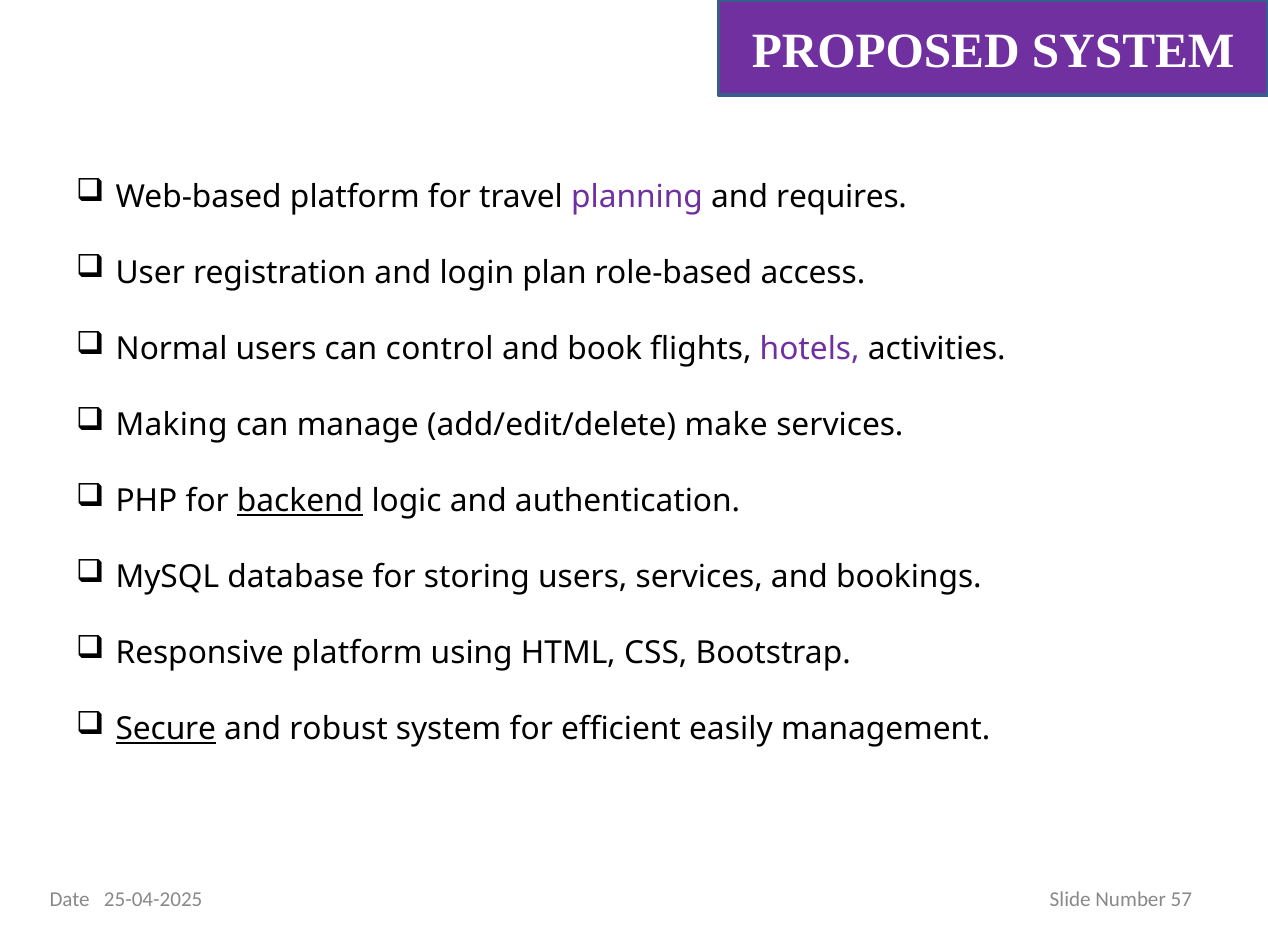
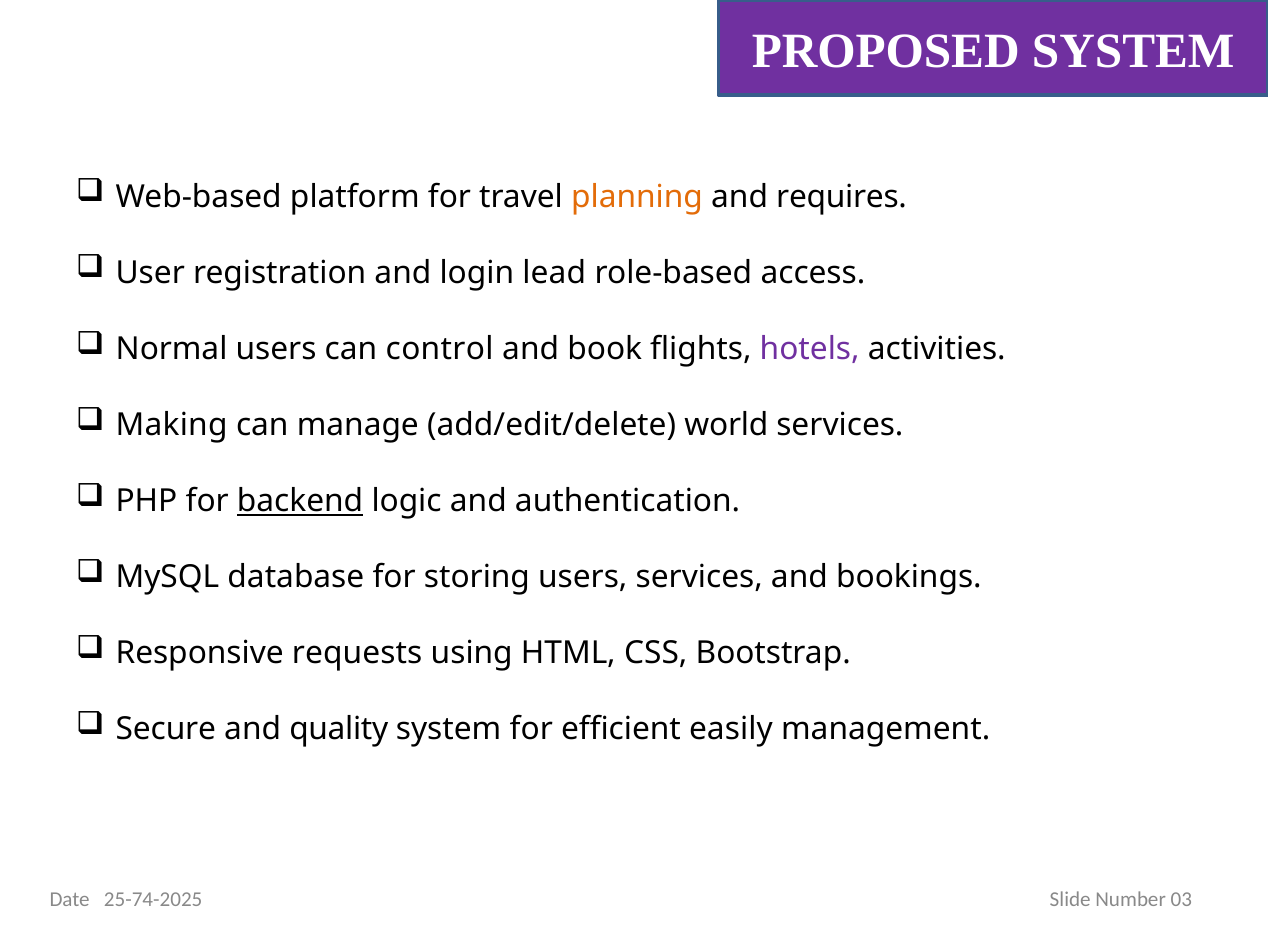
planning colour: purple -> orange (637, 197)
plan: plan -> lead (554, 273)
make: make -> world (726, 425)
Responsive platform: platform -> requests (357, 653)
Secure underline: present -> none (166, 729)
robust: robust -> quality (339, 729)
25-04-2025: 25-04-2025 -> 25-74-2025 (153, 900)
57: 57 -> 03 (1181, 900)
